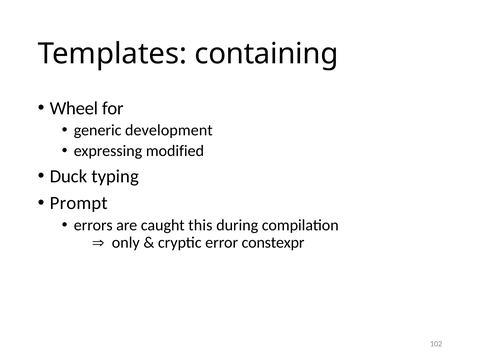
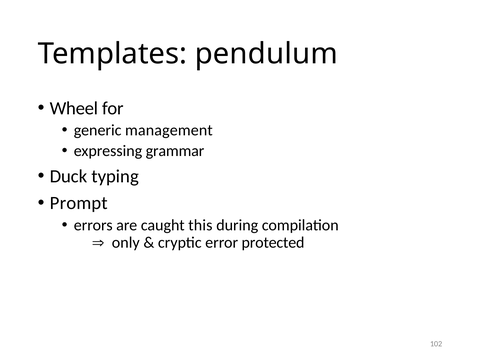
containing: containing -> pendulum (266, 54)
development: development -> management (169, 130)
modified: modified -> grammar (175, 151)
constexpr: constexpr -> protected (273, 242)
